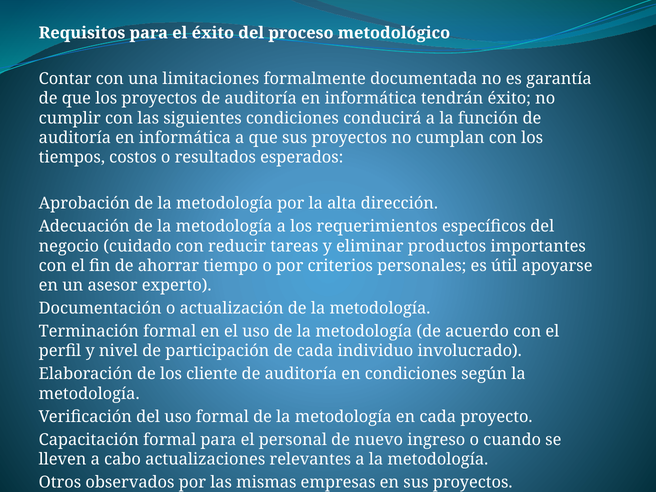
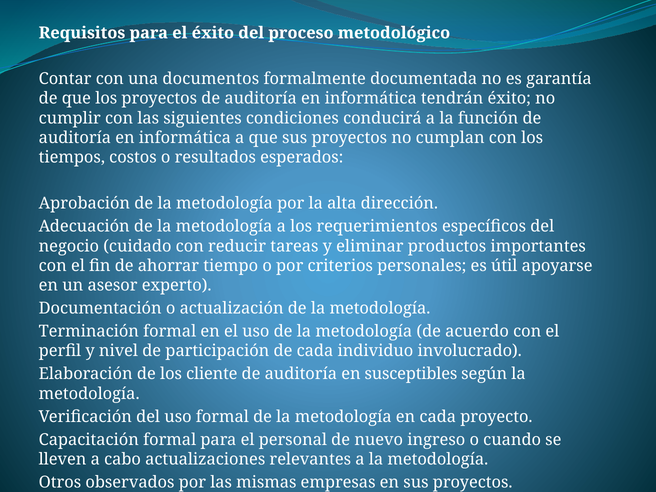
limitaciones: limitaciones -> documentos (211, 79)
en condiciones: condiciones -> susceptibles (411, 374)
